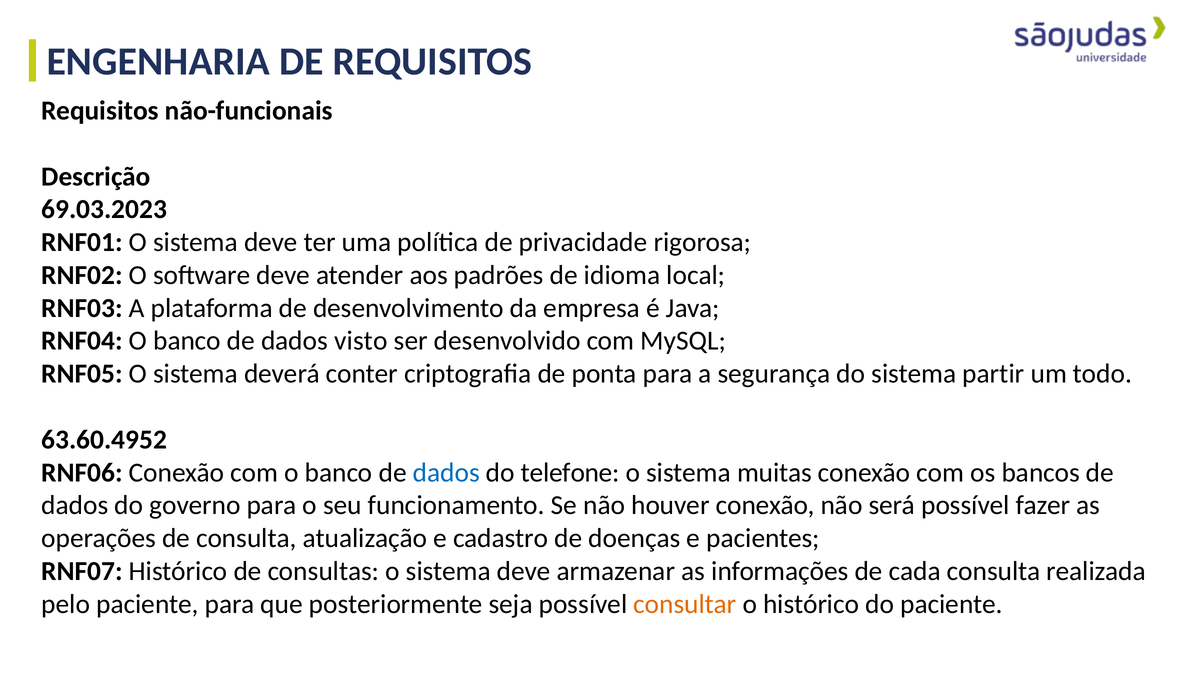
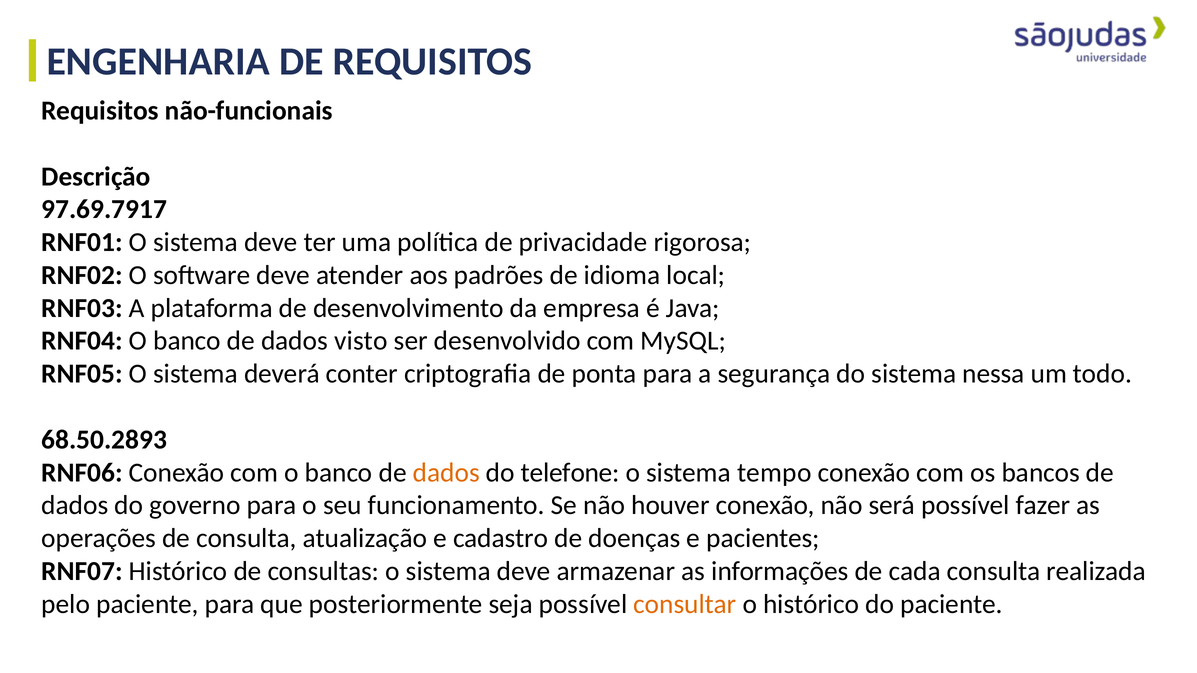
69.03.2023: 69.03.2023 -> 97.69.7917 (104, 209)
partir: partir -> nessa (993, 374)
63.60.4952: 63.60.4952 -> 68.50.2893 (104, 440)
dados colour: blue -> orange (446, 473)
muitas: muitas -> tempo (774, 473)
